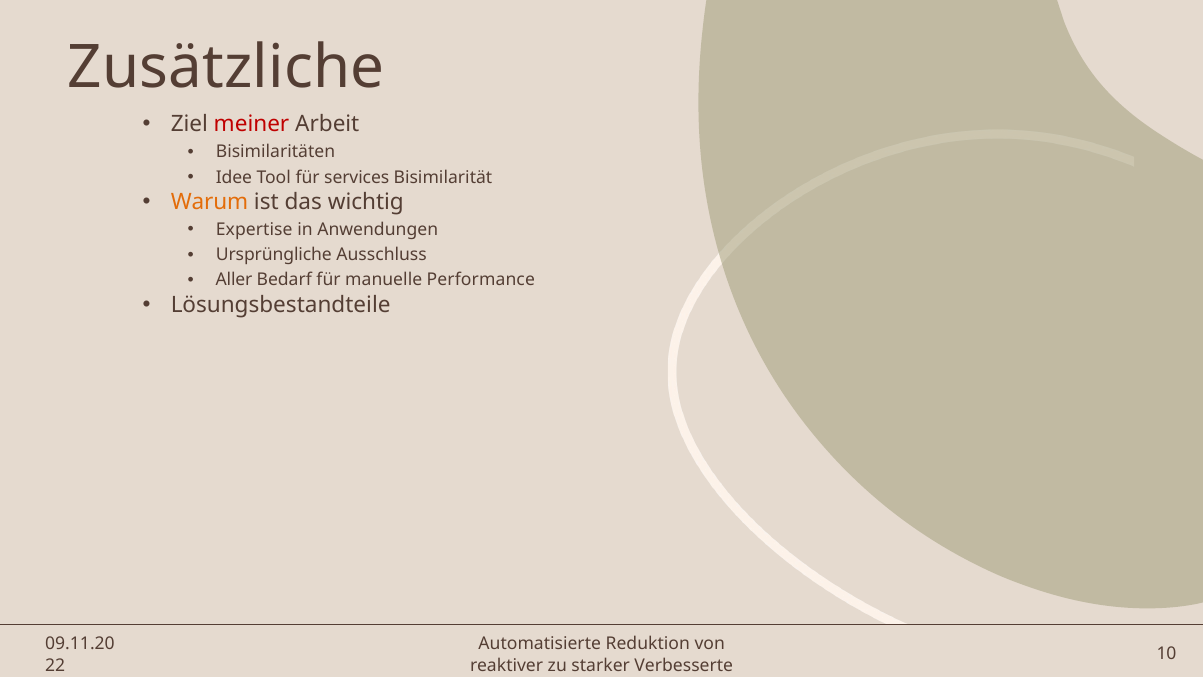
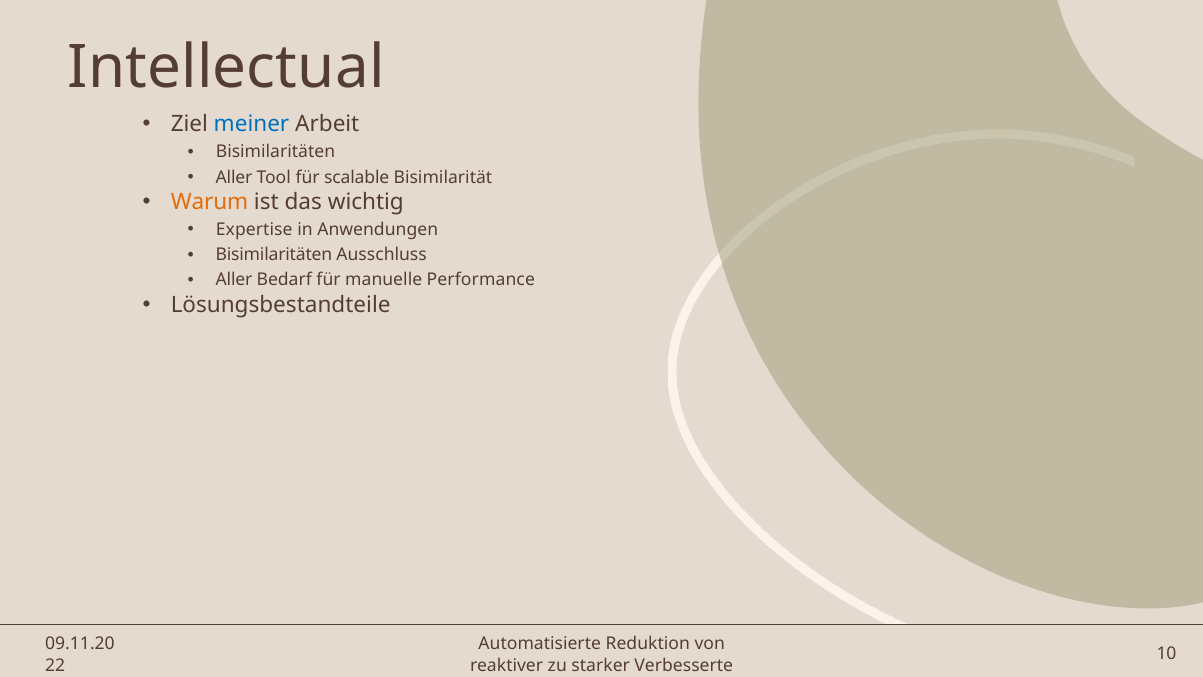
Zusätzliche: Zusätzliche -> Intellectual (226, 67)
meiner colour: red -> blue (252, 124)
Idee: Idee -> Aller (234, 177)
services: services -> scalable (357, 177)
Ursprüngliche: Ursprüngliche -> Bisimilaritäten (274, 255)
